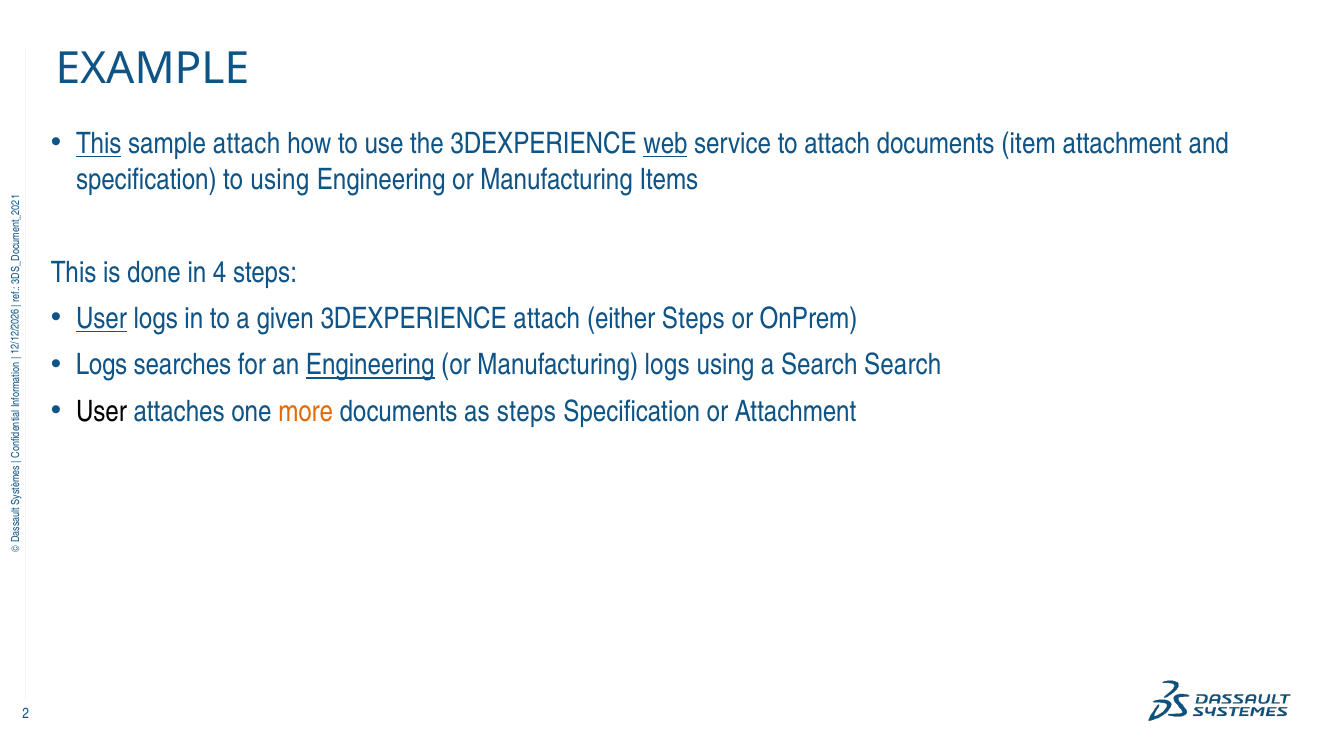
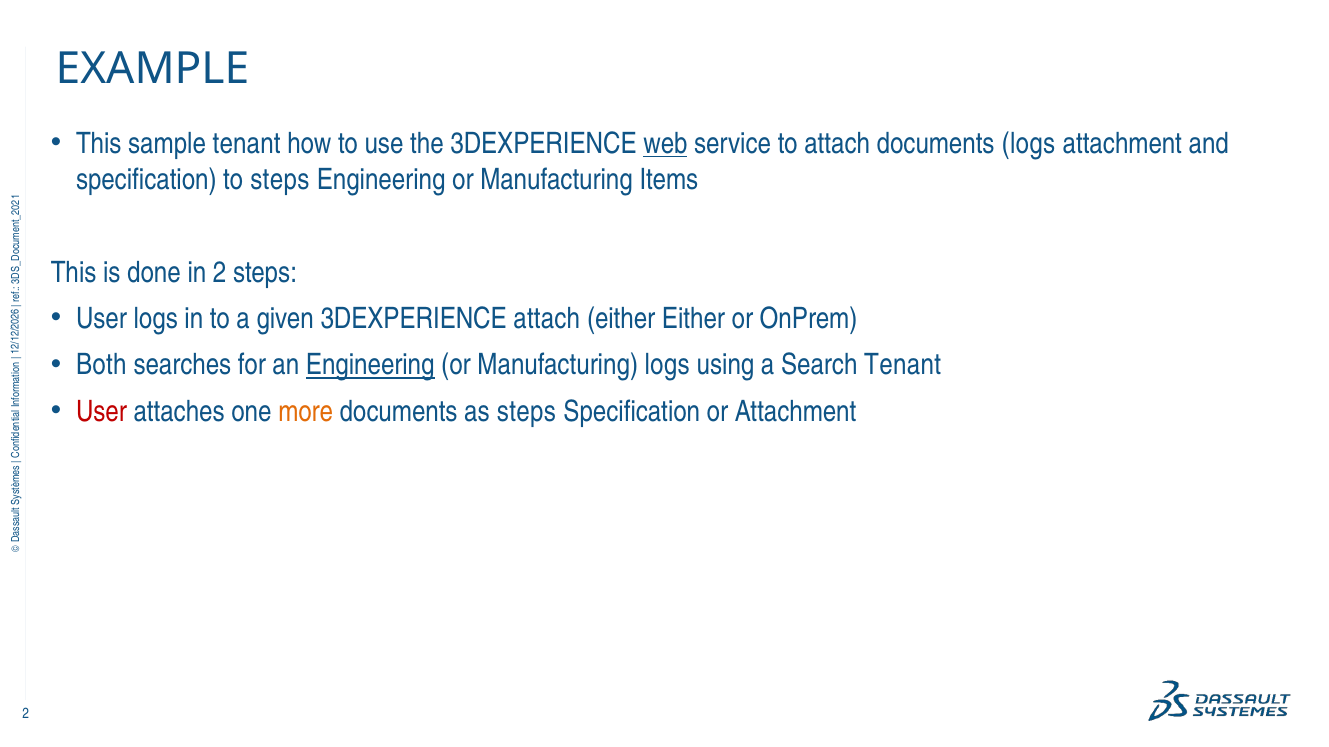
This underline: present -> none (99, 144)
sample attach: attach -> tenant (247, 144)
documents item: item -> logs (1029, 144)
to using: using -> steps (280, 179)
in 4: 4 -> 2 (220, 272)
User underline: present -> none (101, 319)
either Steps: Steps -> Either (693, 319)
Logs: Logs -> Both (101, 366)
Search Search: Search -> Tenant (903, 366)
User colour: black -> red (101, 412)
